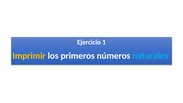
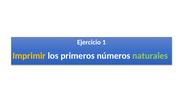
naturales colour: light blue -> light green (150, 56)
